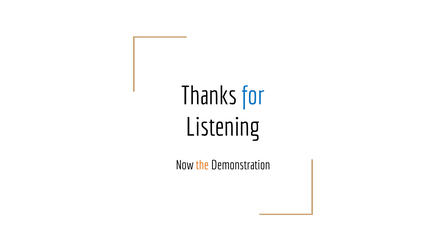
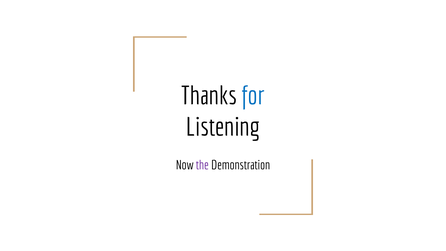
the colour: orange -> purple (202, 165)
